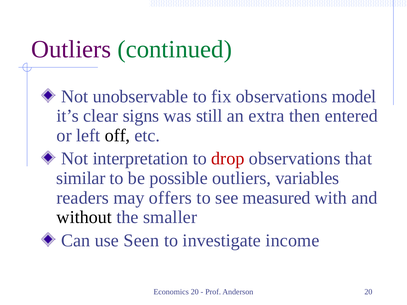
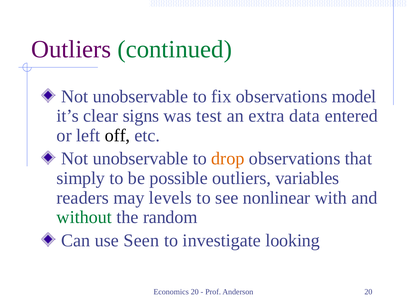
still: still -> test (209, 116)
then: then -> data (305, 116)
interpretation: interpretation -> unobservable (141, 159)
drop colour: red -> orange (228, 159)
similar: similar -> simply (81, 178)
offers: offers -> levels (171, 198)
measured: measured -> nonlinear (277, 198)
without colour: black -> green (84, 217)
smaller: smaller -> random (170, 217)
income: income -> looking (293, 241)
